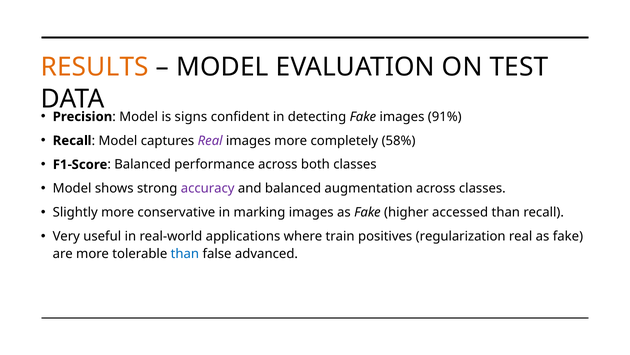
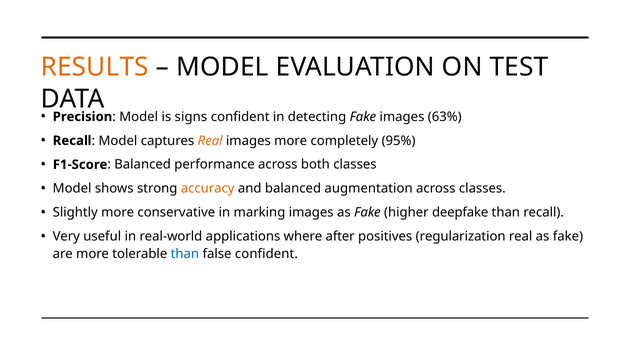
91%: 91% -> 63% (445, 117)
Real colour: purple -> orange (210, 140)
58%: 58% -> 95% (399, 140)
accuracy colour: purple -> orange (208, 188)
accessed: accessed -> deepfake (460, 212)
train: train -> after (340, 236)
false advanced: advanced -> confident (266, 253)
